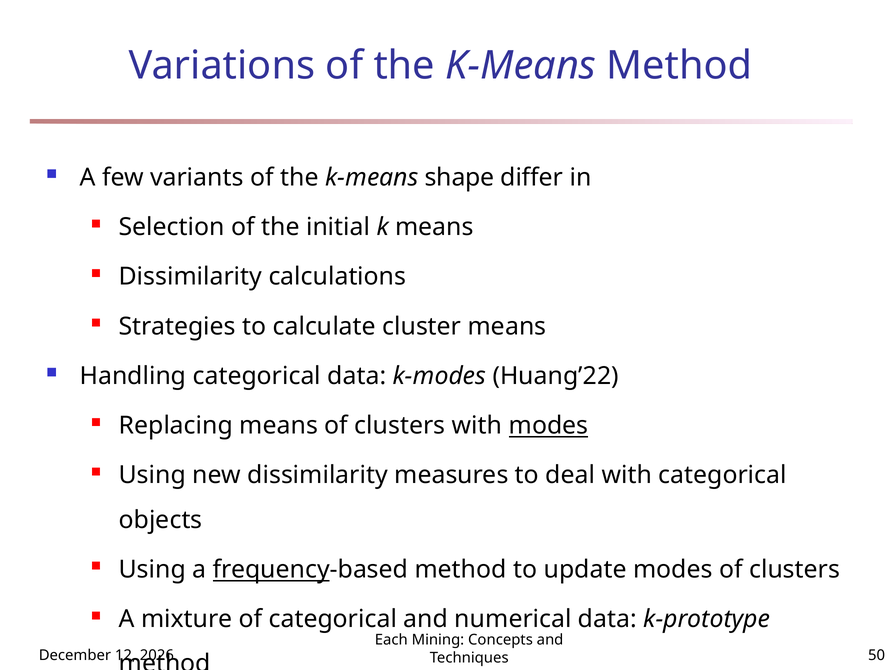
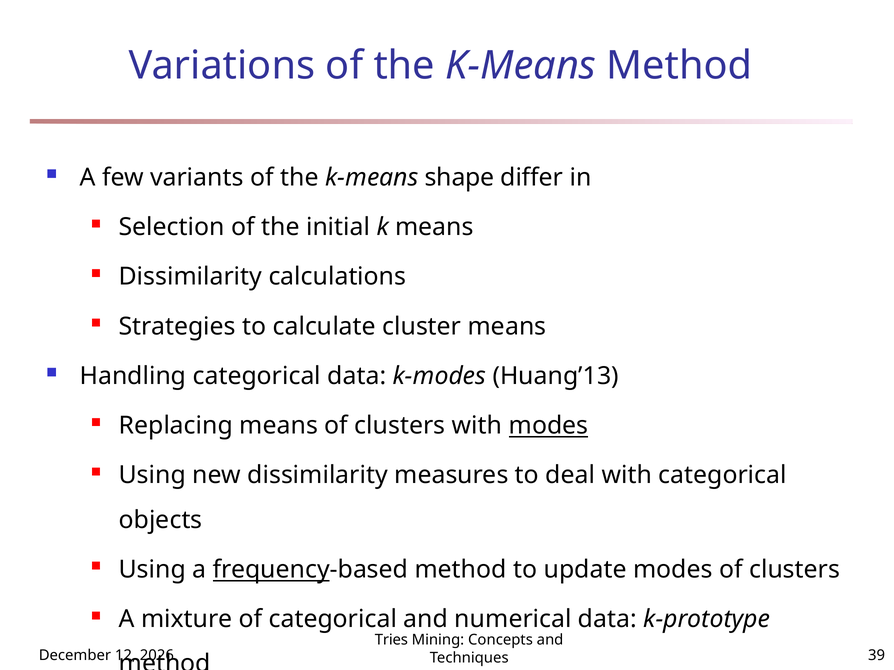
Huang’22: Huang’22 -> Huang’13 (556, 376)
Each: Each -> Tries (391, 640)
50: 50 -> 39 (877, 656)
